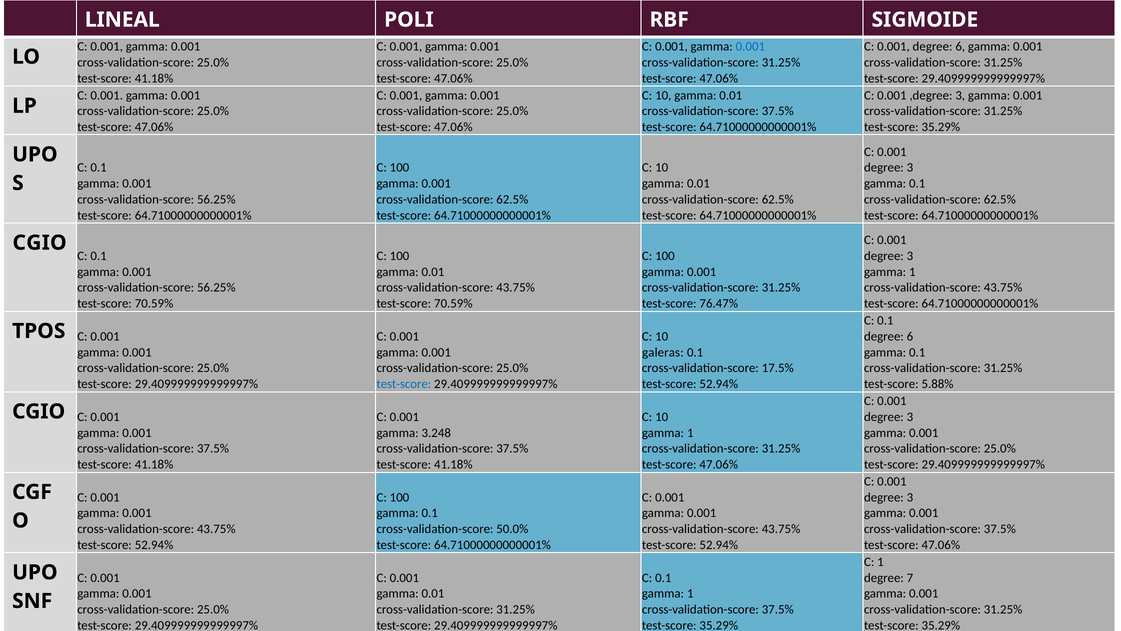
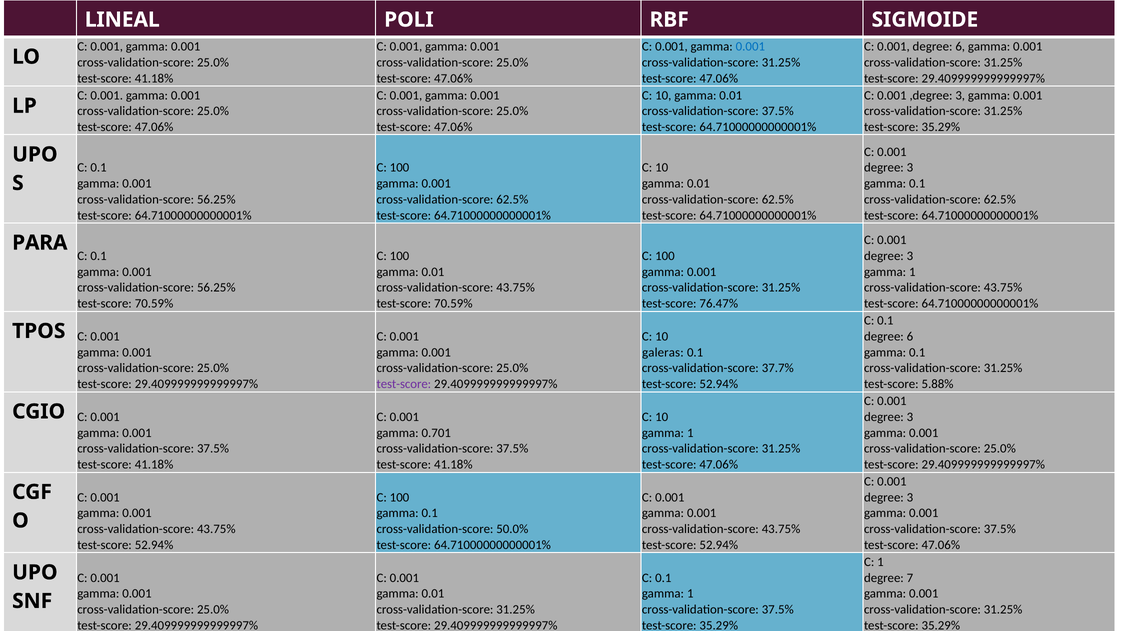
CGIO: CGIO -> PARA (40, 243)
17.5%: 17.5% -> 37.7% (778, 368)
test-score colour: blue -> purple (404, 384)
3.248: 3.248 -> 0.701 (436, 432)
